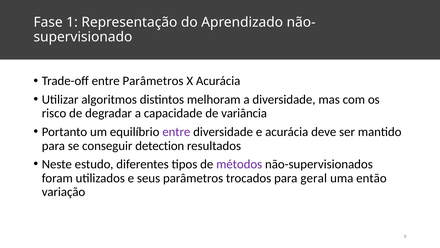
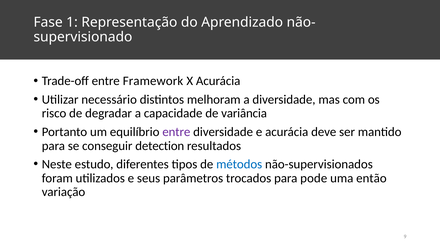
entre Parâmetros: Parâmetros -> Framework (153, 81)
algoritmos: algoritmos -> necessário (109, 99)
métodos colour: purple -> blue (239, 164)
geral: geral -> pode (314, 178)
